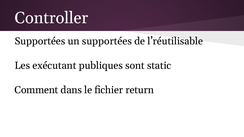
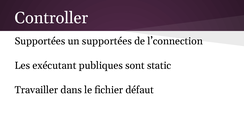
l’réutilisable: l’réutilisable -> l’connection (175, 41)
Comment: Comment -> Travailler (36, 90)
return: return -> défaut (140, 90)
